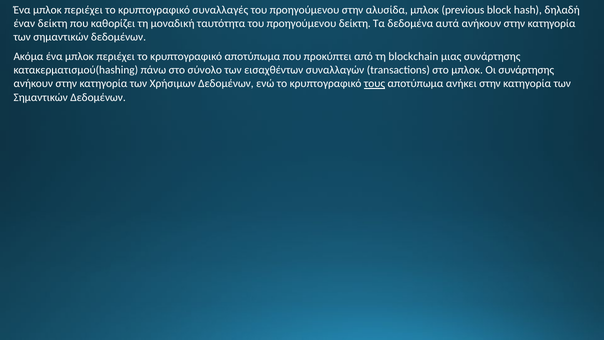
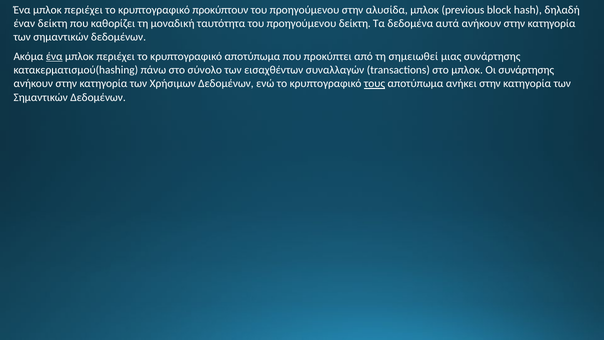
συναλλαγές: συναλλαγές -> προκύπτουν (220, 10)
ένα underline: none -> present (54, 56)
blockchain: blockchain -> σημειωθεί (413, 56)
